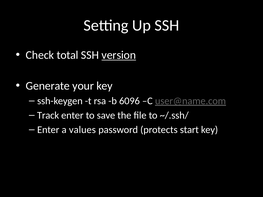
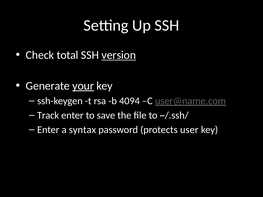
your underline: none -> present (83, 86)
6096: 6096 -> 4094 (129, 101)
values: values -> syntax (82, 130)
start: start -> user (189, 130)
